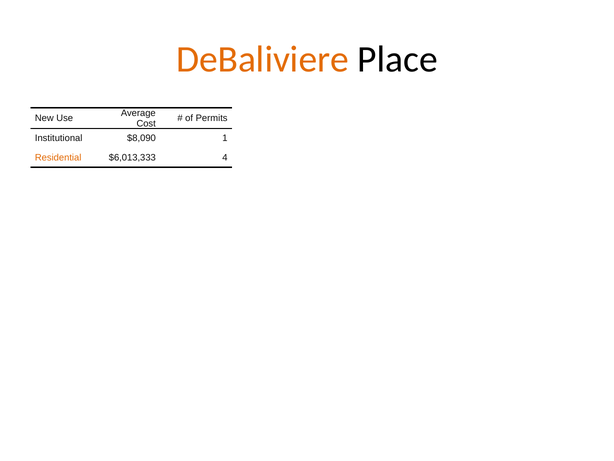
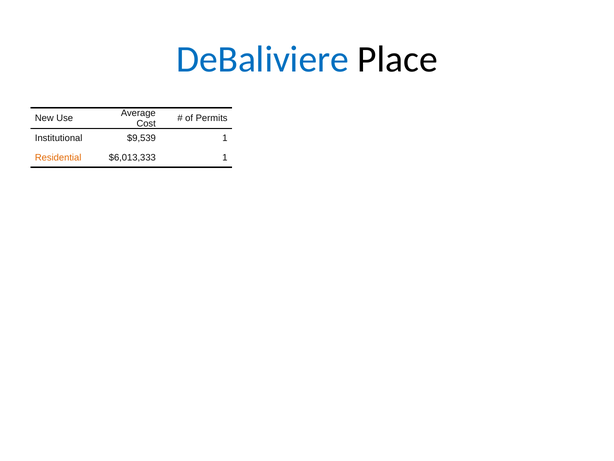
DeBaliviere colour: orange -> blue (262, 59)
$8,090: $8,090 -> $9,539 (141, 138)
$6,013,333 4: 4 -> 1 (225, 158)
